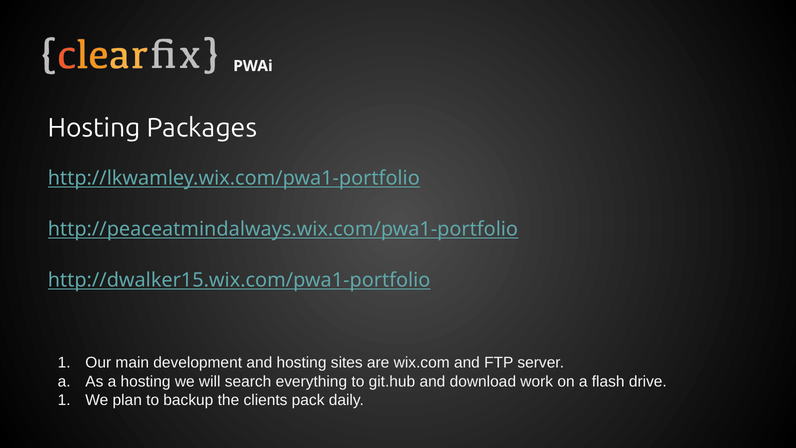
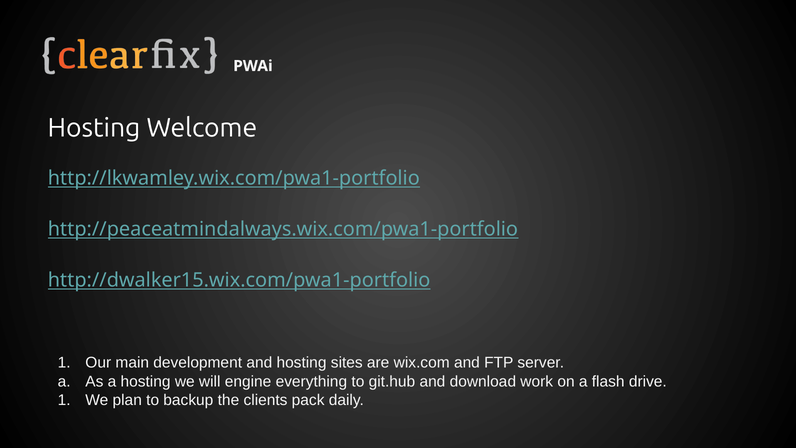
Packages: Packages -> Welcome (202, 128)
search: search -> engine (248, 381)
